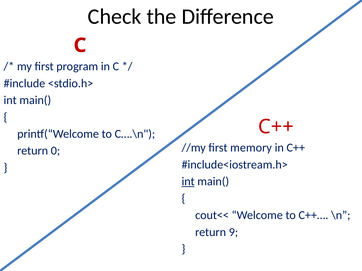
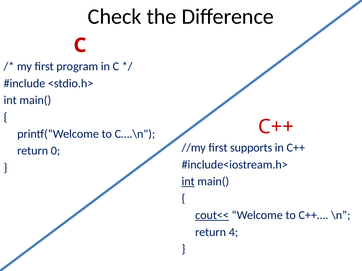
memory: memory -> supports (251, 148)
cout<< underline: none -> present (212, 216)
9: 9 -> 4 (233, 232)
